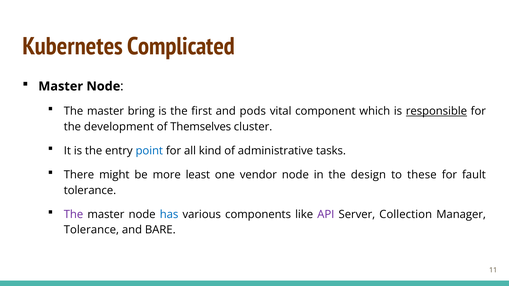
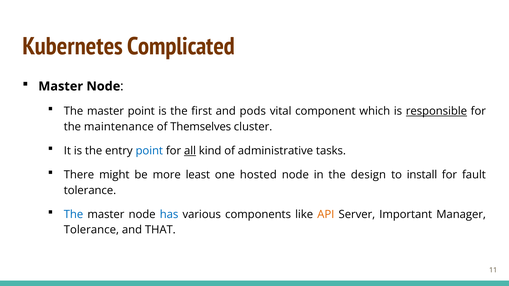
master bring: bring -> point (141, 111)
development: development -> maintenance (119, 127)
all underline: none -> present (190, 151)
vendor: vendor -> hosted (258, 175)
these: these -> install (422, 175)
The colour: purple -> blue (74, 215)
API colour: purple -> orange (326, 215)
Collection: Collection -> Important (406, 215)
BARE: BARE -> THAT (160, 230)
